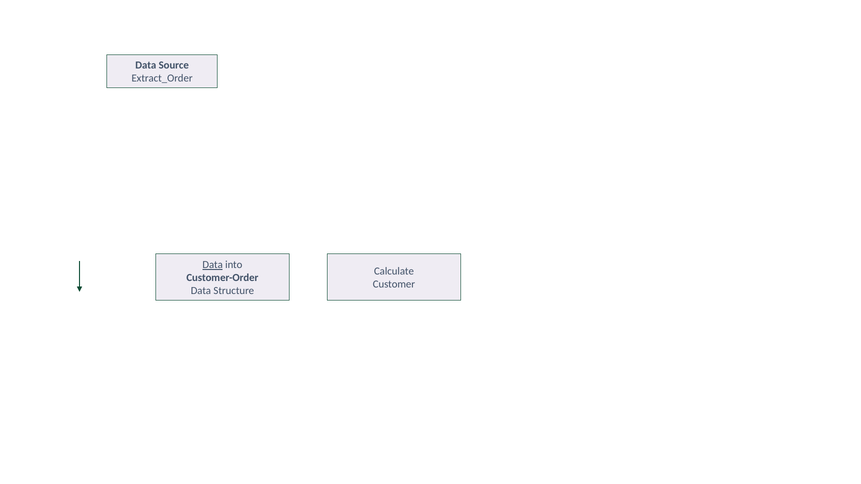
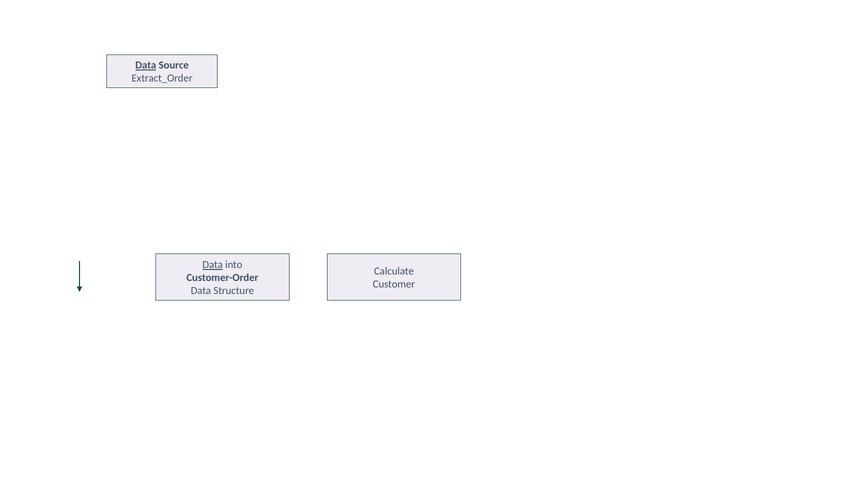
Data underline: none -> present (146, 65)
